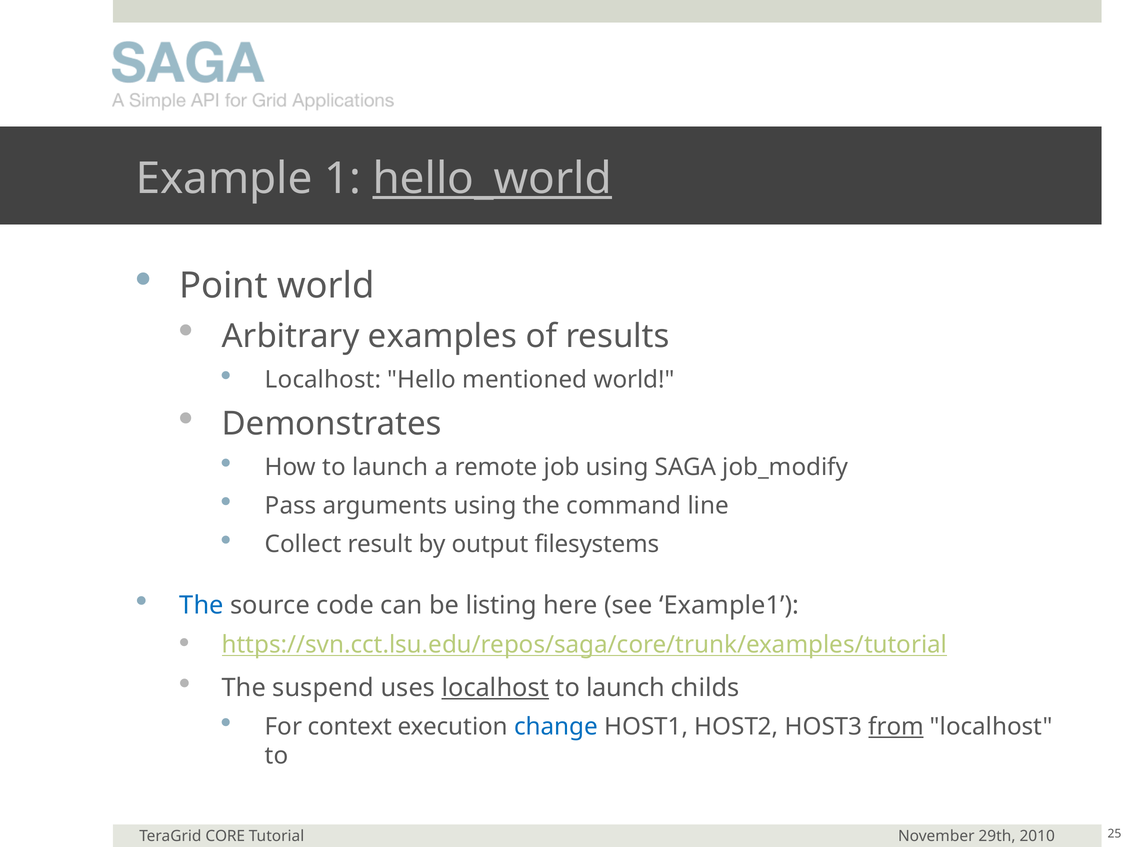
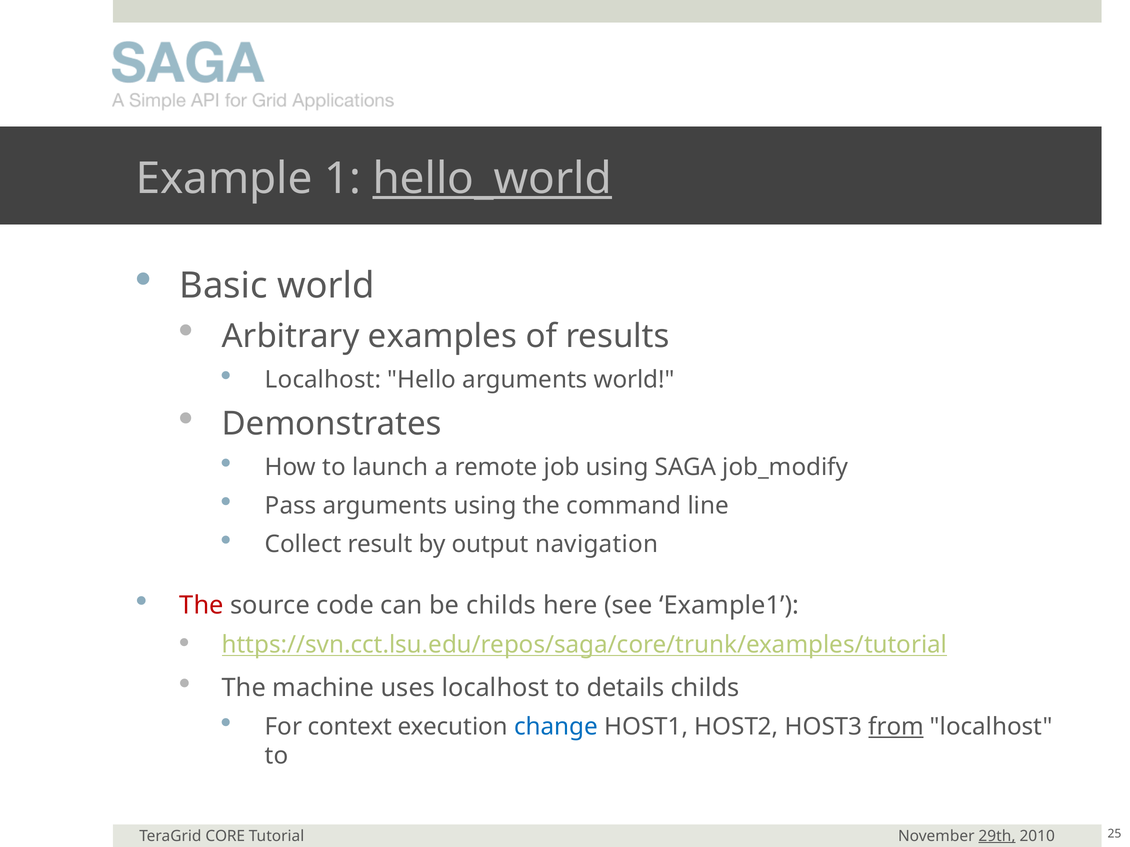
Point: Point -> Basic (224, 286)
Hello mentioned: mentioned -> arguments (525, 380)
filesystems: filesystems -> navigation (597, 545)
The colour: blue -> red (201, 606)
be listing: listing -> childs (501, 606)
suspend: suspend -> machine (323, 688)
localhost underline: present -> none (495, 688)
launch: launch -> details (625, 688)
29th underline: none -> present (997, 837)
